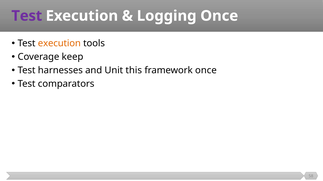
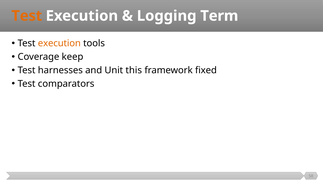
Test colour: purple -> orange (27, 16)
Logging Once: Once -> Term (219, 16)
framework once: once -> fixed (206, 71)
